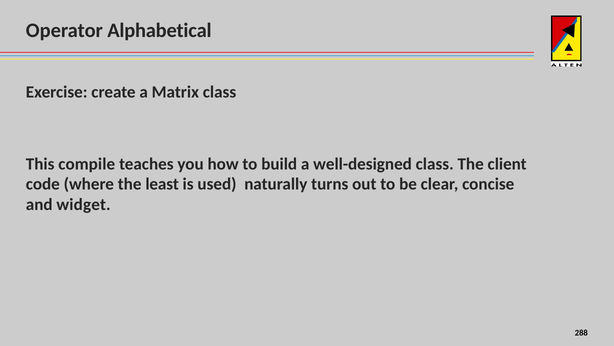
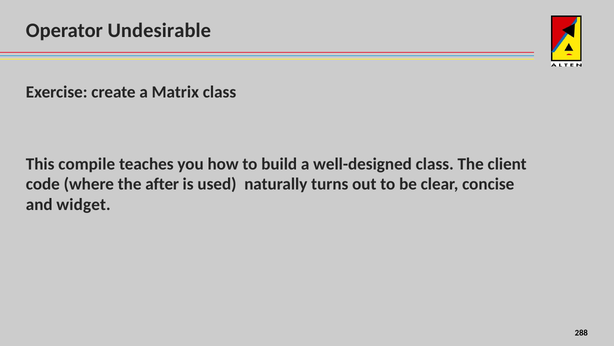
Alphabetical: Alphabetical -> Undesirable (159, 31)
least: least -> after (162, 184)
